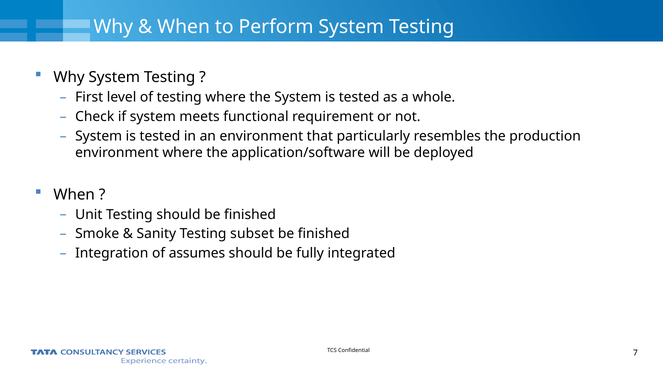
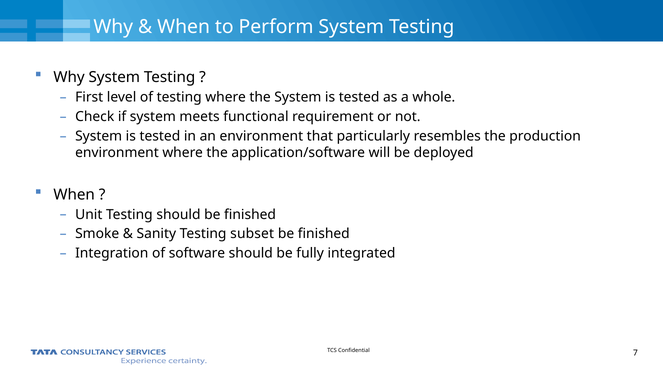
assumes: assumes -> software (197, 253)
